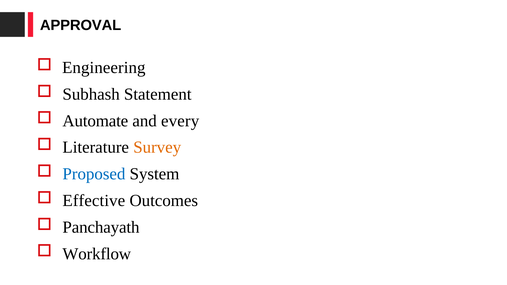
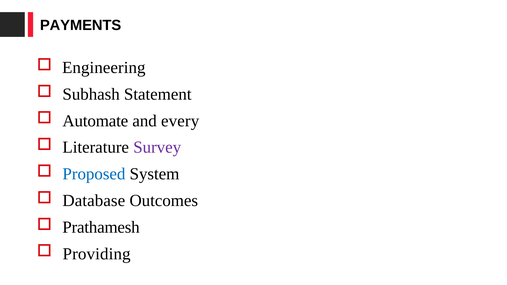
APPROVAL: APPROVAL -> PAYMENTS (81, 25)
Survey colour: orange -> purple (157, 147)
Effective: Effective -> Database (94, 201)
Panchayath: Panchayath -> Prathamesh (101, 227)
Workflow: Workflow -> Providing (97, 254)
